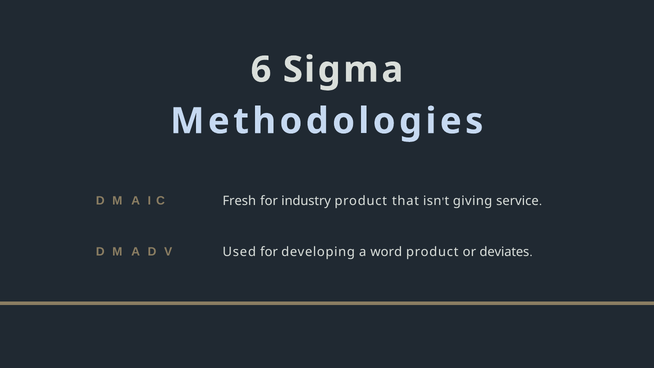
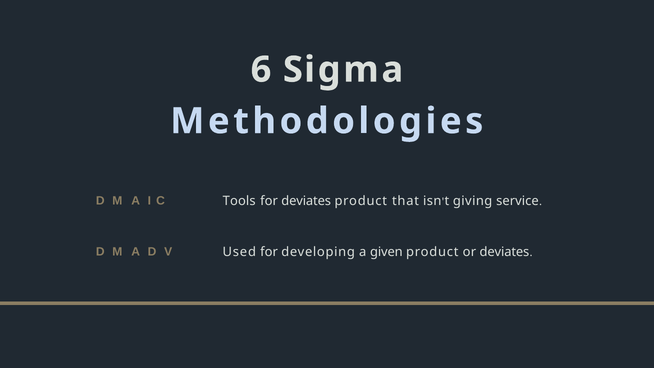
Fresh: Fresh -> Tools (239, 201)
for industry: industry -> deviates (306, 201)
word: word -> given (386, 252)
